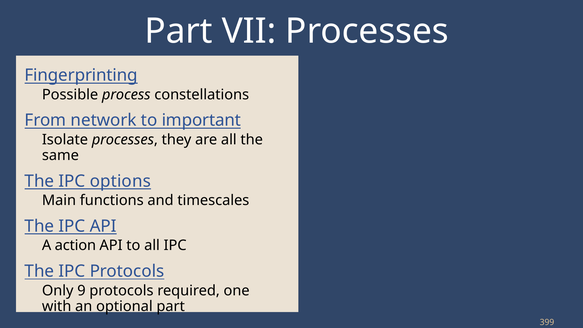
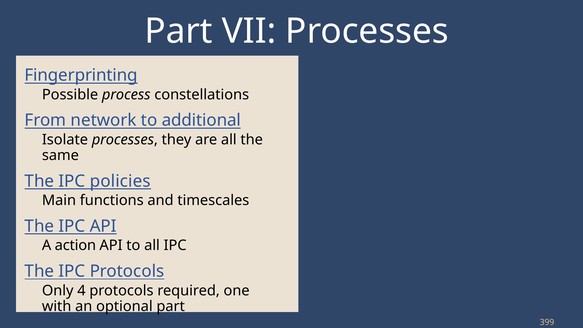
important: important -> additional (201, 120)
options: options -> policies (120, 181)
9: 9 -> 4 (81, 291)
